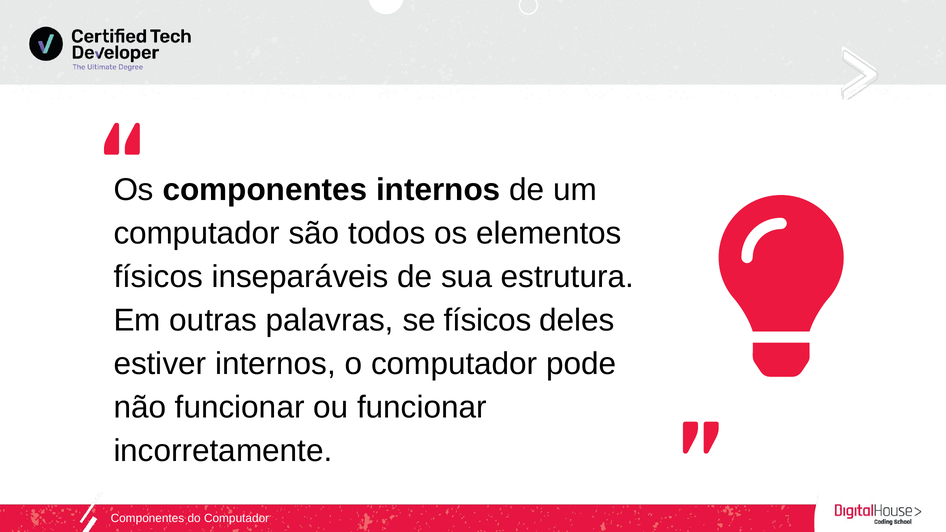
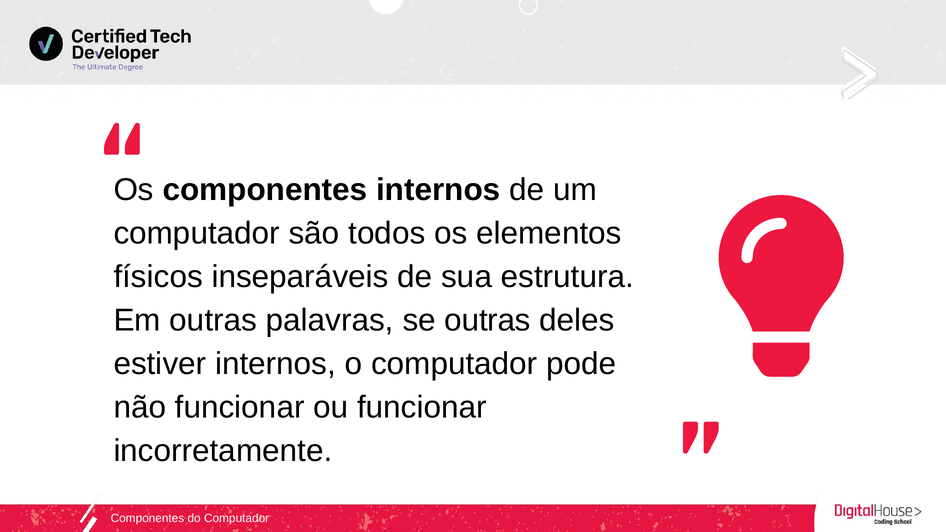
se físicos: físicos -> outras (488, 321)
